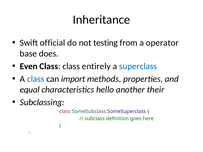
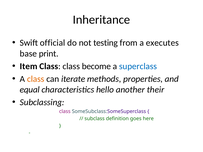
operator: operator -> executes (162, 43)
does: does -> print (49, 54)
Even: Even -> Item (29, 66)
entirely: entirely -> become (96, 66)
class colour: blue -> orange (36, 79)
import: import -> iterate (73, 79)
